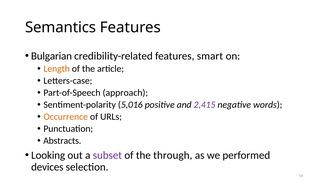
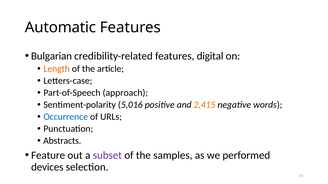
Semantics: Semantics -> Automatic (61, 28)
smart: smart -> digital (210, 56)
2,415 colour: purple -> orange (205, 105)
Occurrence colour: orange -> blue (66, 117)
Looking: Looking -> Feature (48, 156)
through: through -> samples (173, 156)
